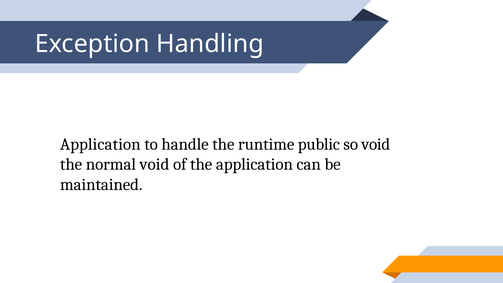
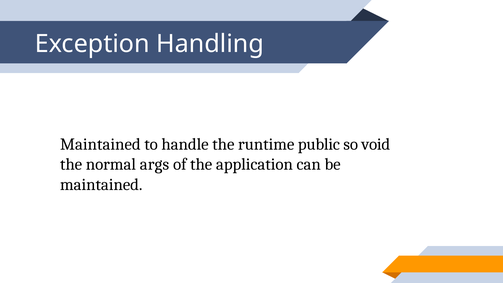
Application: Application -> Maintained (100, 144)
normal void: void -> args (154, 164)
